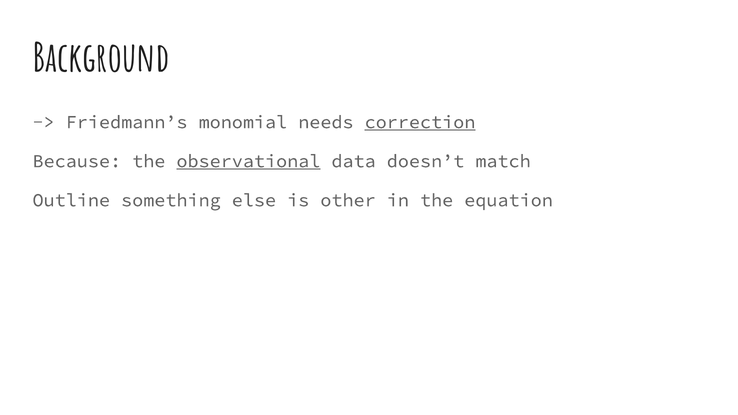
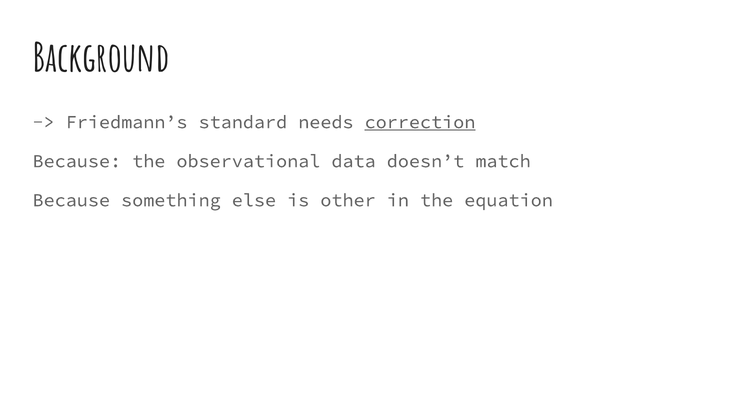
monomial: monomial -> standard (243, 122)
observational underline: present -> none (248, 161)
Outline: Outline -> Because (71, 200)
